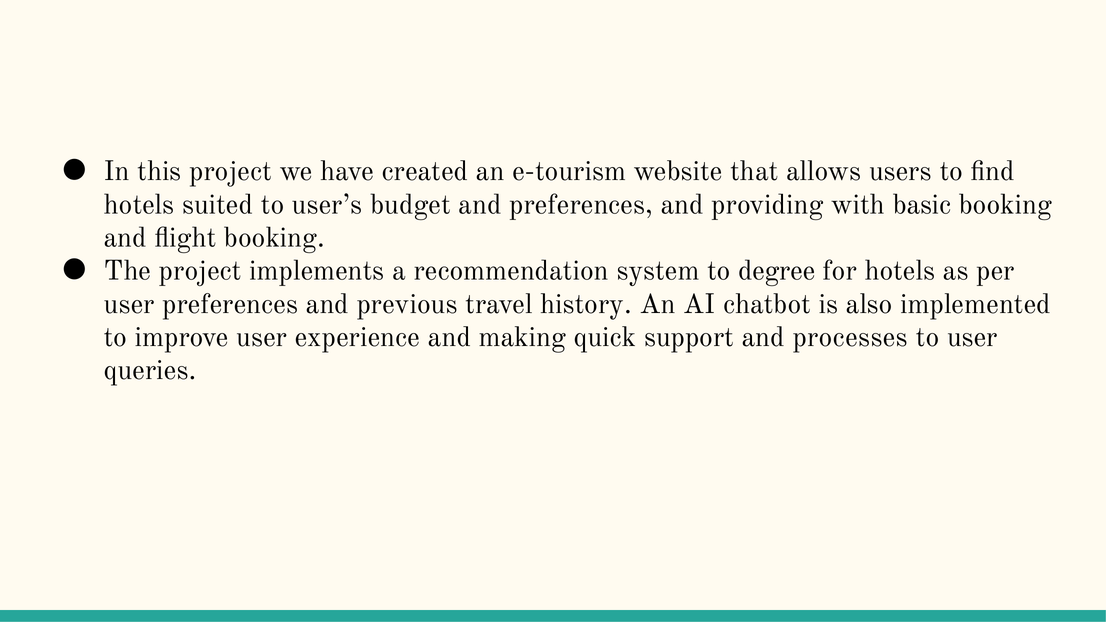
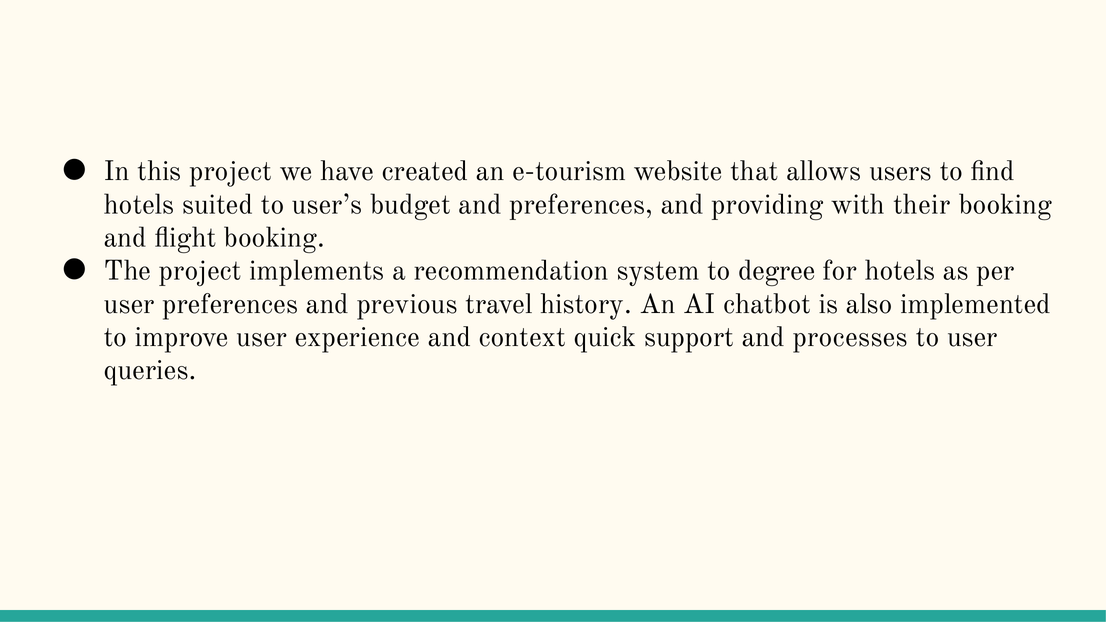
basic: basic -> their (922, 204)
making: making -> context (522, 337)
